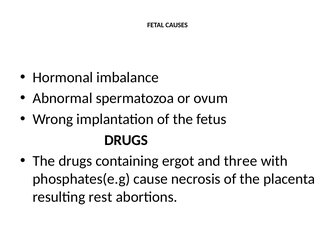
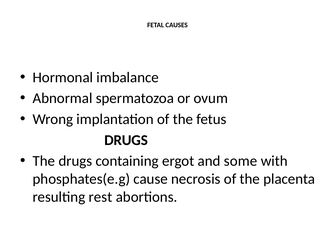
three: three -> some (241, 161)
